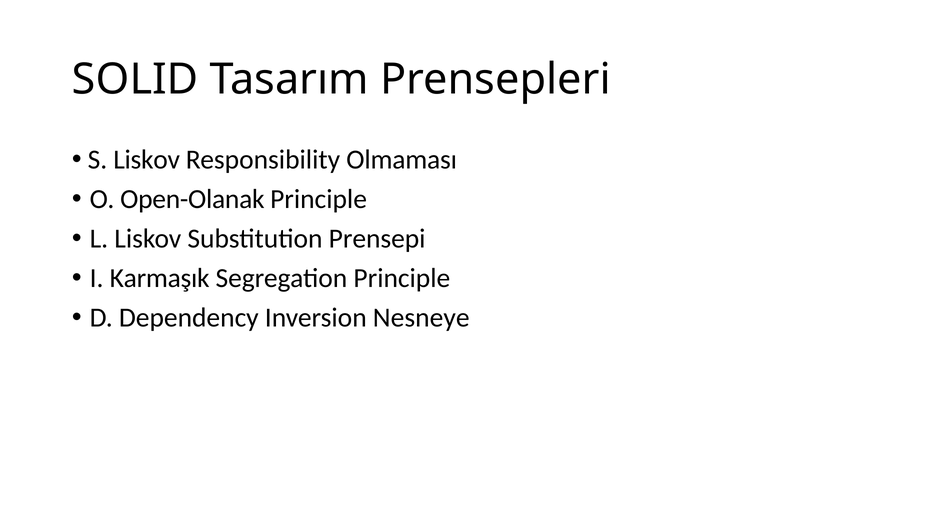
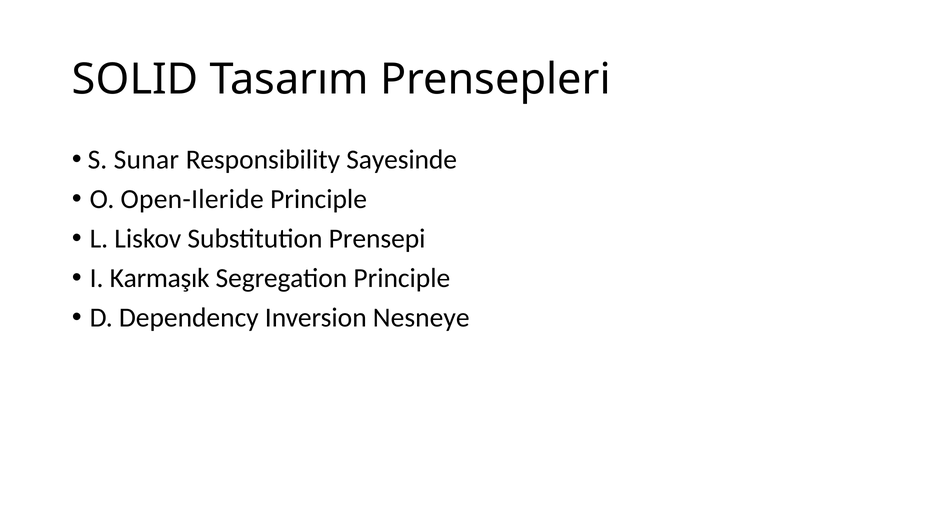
S Liskov: Liskov -> Sunar (146, 160)
Olmaması: Olmaması -> Sayesinde (402, 160)
Open-Olanak: Open-Olanak -> Open-Ileride (192, 199)
